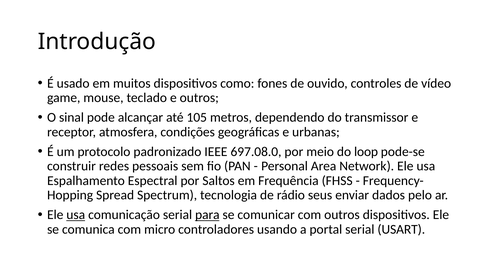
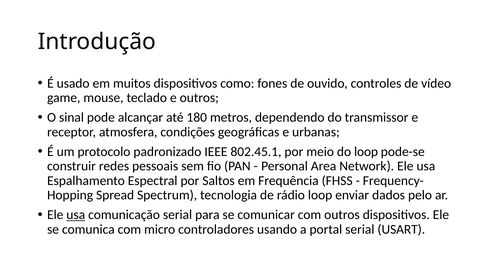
105: 105 -> 180 (197, 117)
697.08.0: 697.08.0 -> 802.45.1 (256, 152)
rádio seus: seus -> loop (320, 195)
para underline: present -> none (207, 215)
